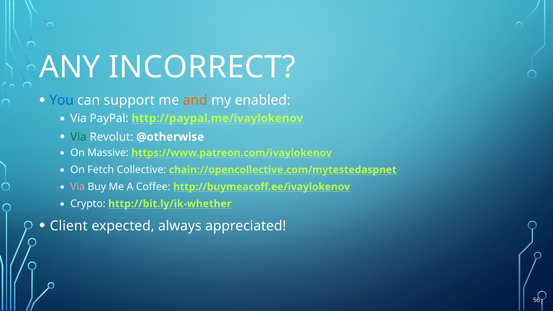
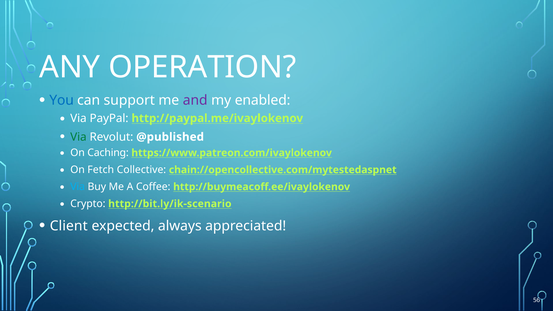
INCORRECT: INCORRECT -> OPERATION (202, 67)
and colour: orange -> purple (195, 100)
@otherwise: @otherwise -> @published (170, 137)
Massive: Massive -> Caching (108, 153)
Via colour: pink -> light blue (78, 187)
http://bit.ly/ik-whether: http://bit.ly/ik-whether -> http://bit.ly/ik-scenario (170, 204)
